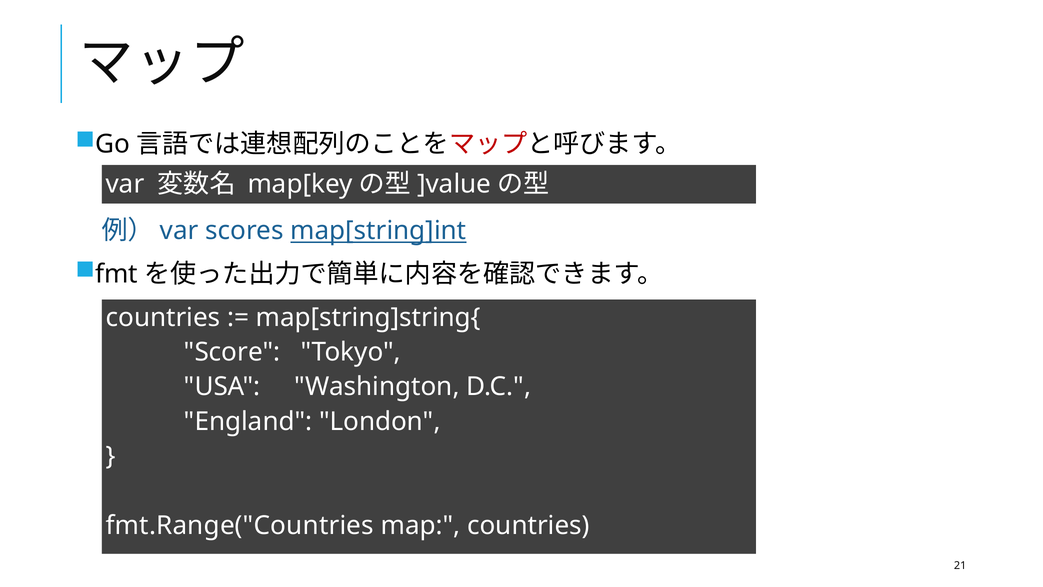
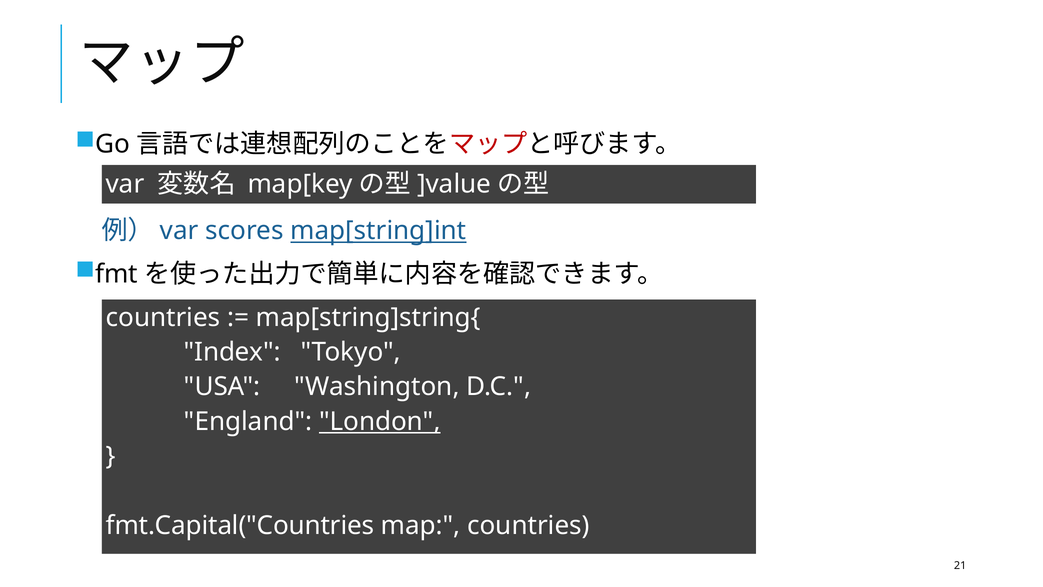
Score: Score -> Index (232, 352)
London underline: none -> present (380, 421)
fmt.Range("Countries: fmt.Range("Countries -> fmt.Capital("Countries (240, 525)
